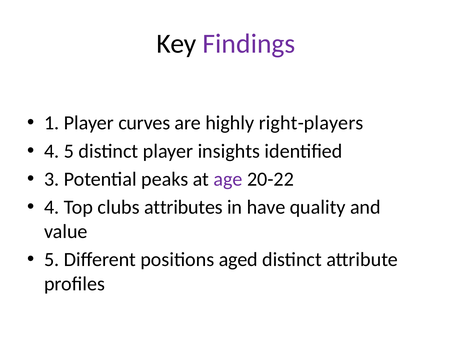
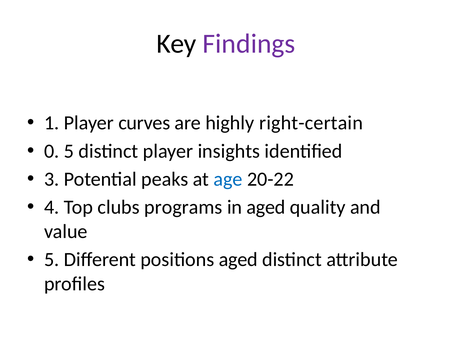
right-players: right-players -> right-certain (311, 123)
4: 4 -> 0 (52, 151)
age colour: purple -> blue (228, 179)
attributes: attributes -> programs (183, 207)
in have: have -> aged (266, 207)
